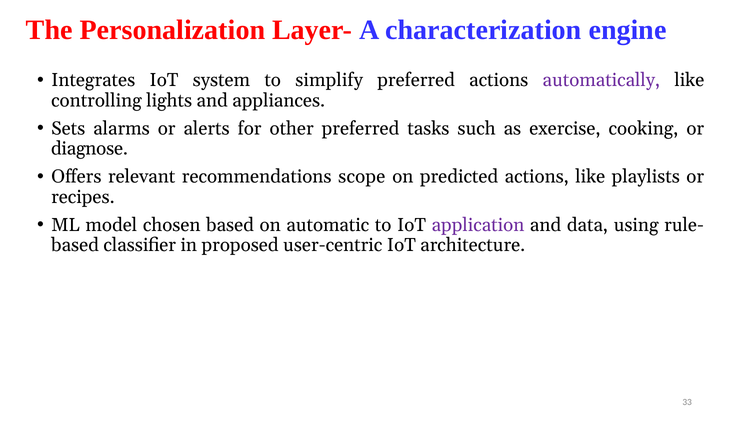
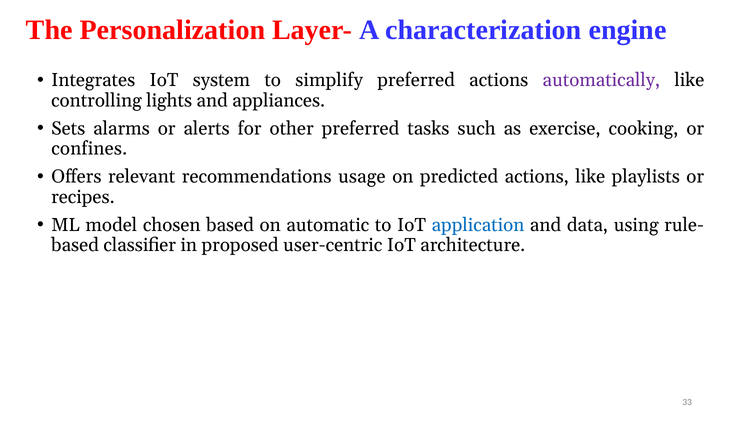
diagnose: diagnose -> confines (89, 149)
scope: scope -> usage (362, 177)
application colour: purple -> blue (478, 225)
